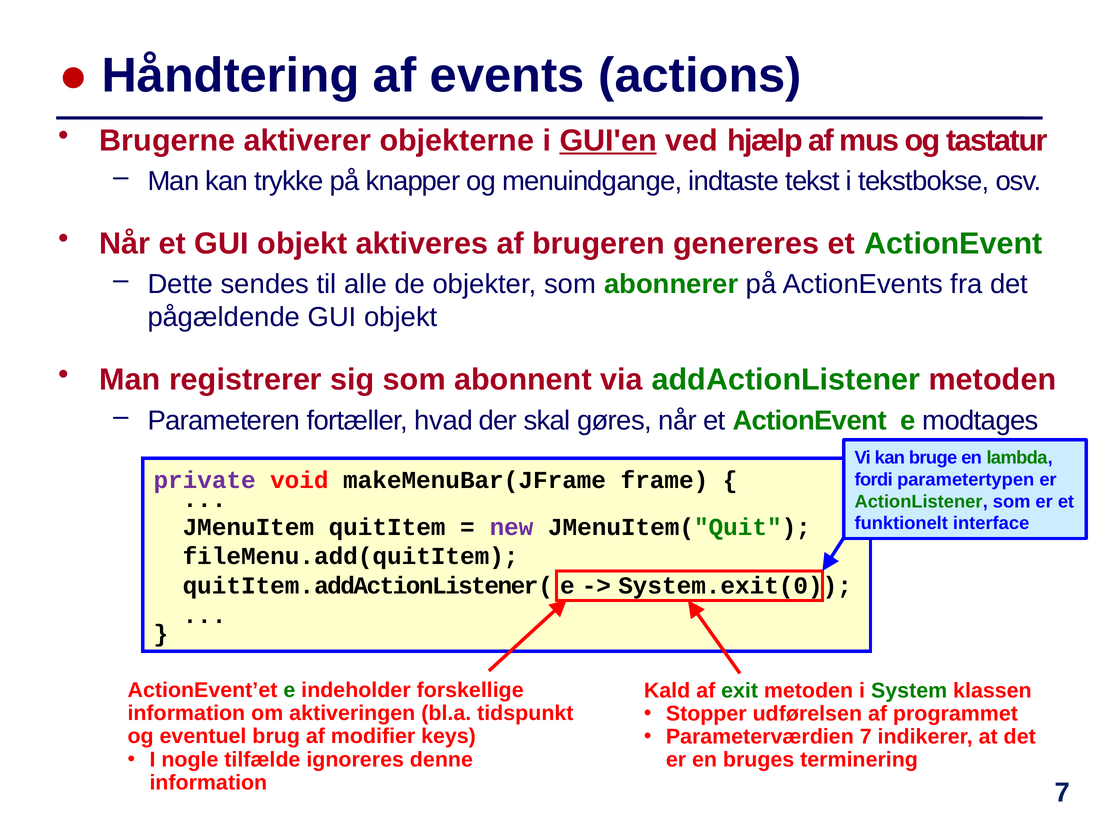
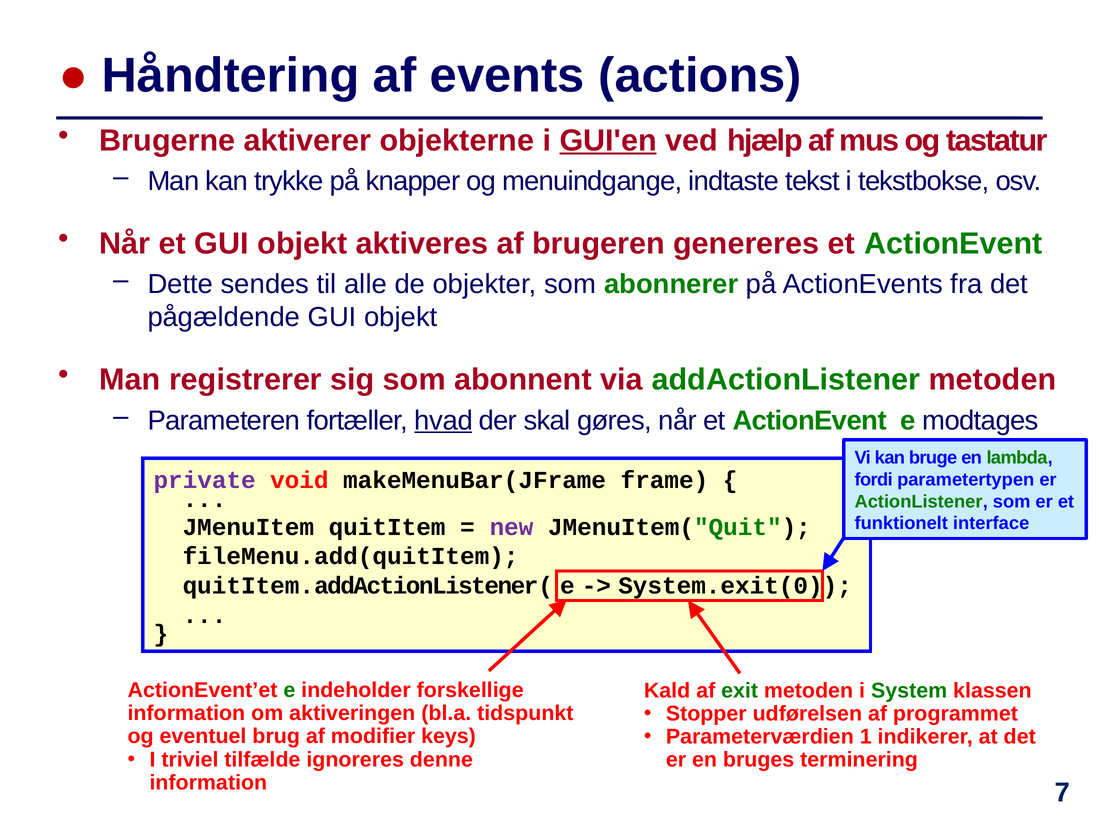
hvad underline: none -> present (443, 421)
Parameterværdien 7: 7 -> 1 (866, 737)
nogle: nogle -> triviel (190, 760)
